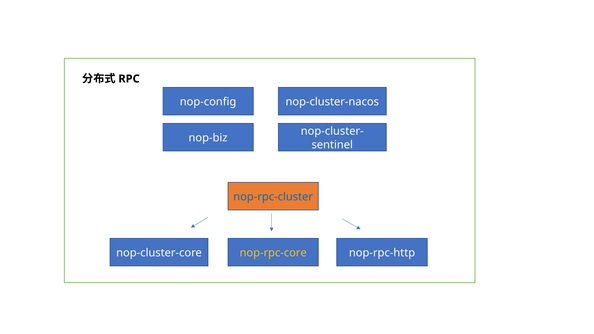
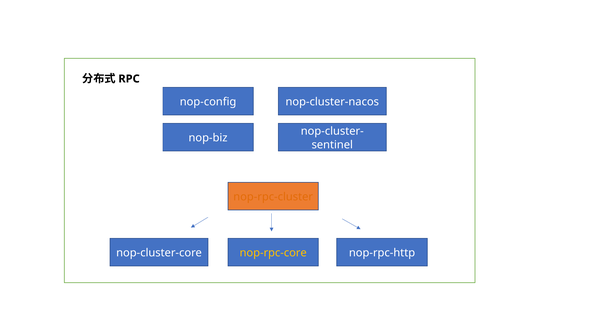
nop-rpc-cluster colour: blue -> orange (273, 197)
